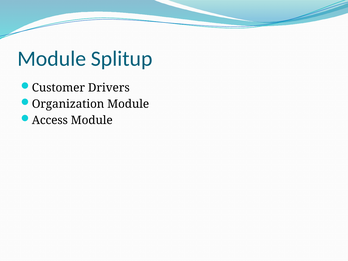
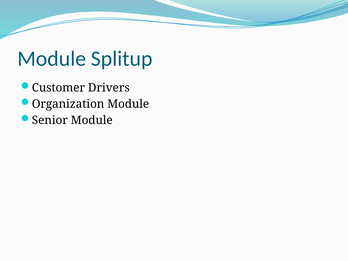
Access: Access -> Senior (50, 120)
